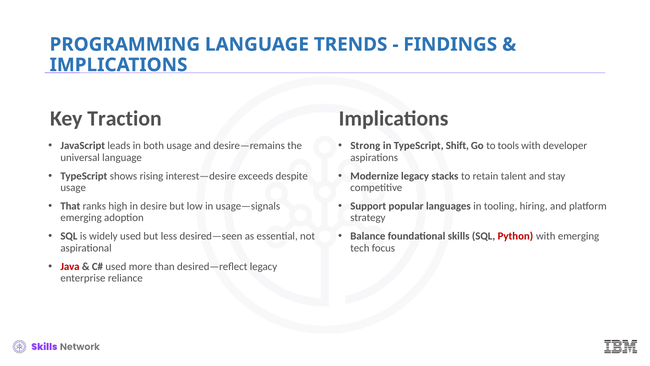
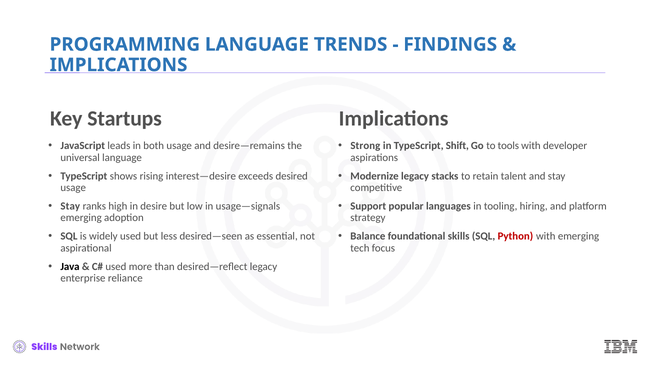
Traction: Traction -> Startups (125, 118)
despite: despite -> desired (292, 176)
That: That -> Stay (70, 206)
Java colour: red -> black (70, 266)
